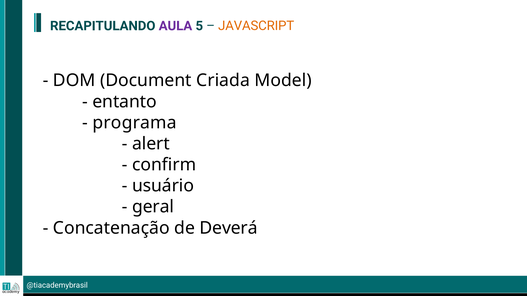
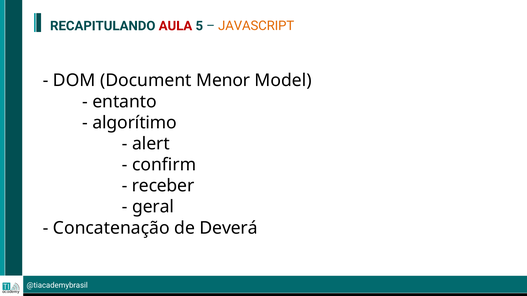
AULA colour: purple -> red (175, 26)
Criada: Criada -> Menor (223, 81)
programa: programa -> algorítimo (135, 123)
usuário: usuário -> receber (163, 186)
